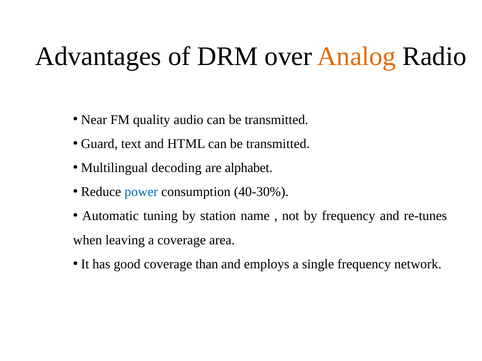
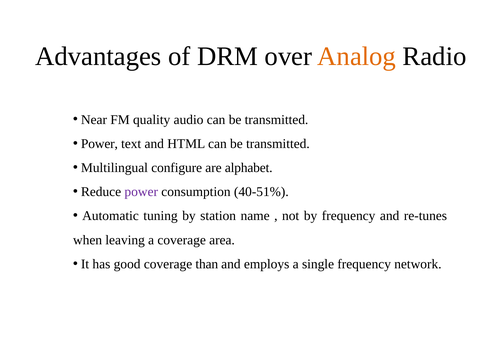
Guard: Guard -> Power (99, 144)
decoding: decoding -> configure (177, 168)
power colour: blue -> purple (141, 192)
40-30%: 40-30% -> 40-51% (261, 192)
